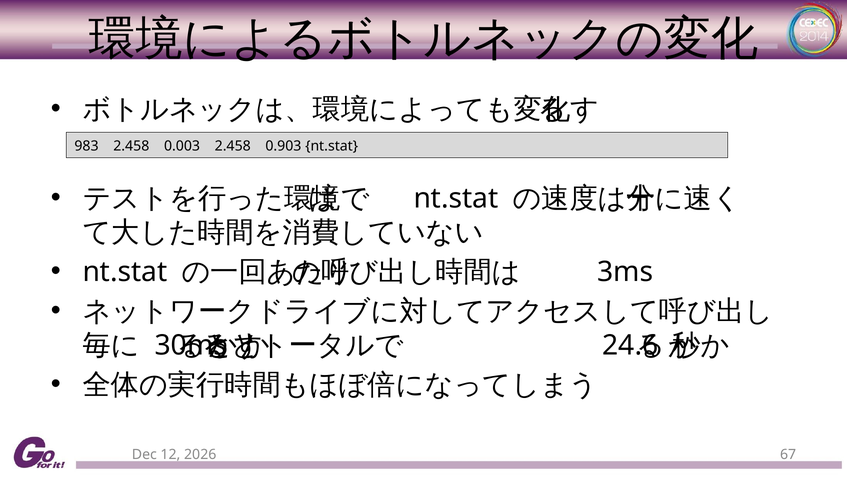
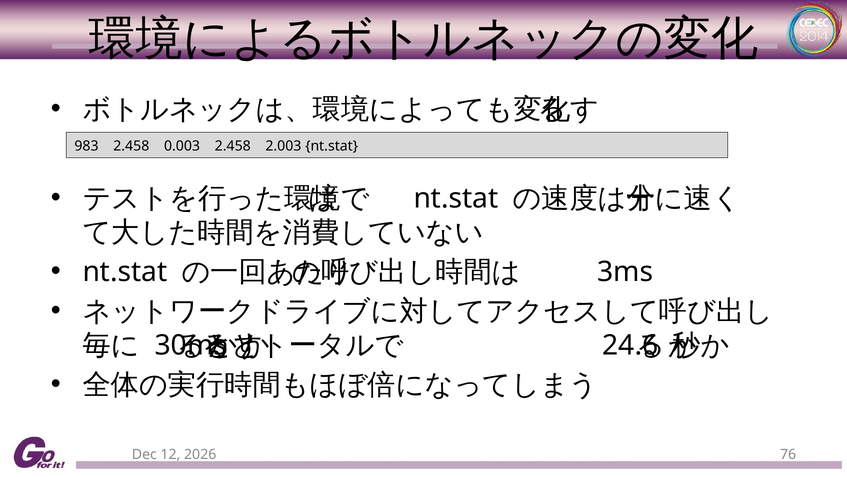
0.903: 0.903 -> 2.003 (283, 146)
67: 67 -> 76 (788, 454)
